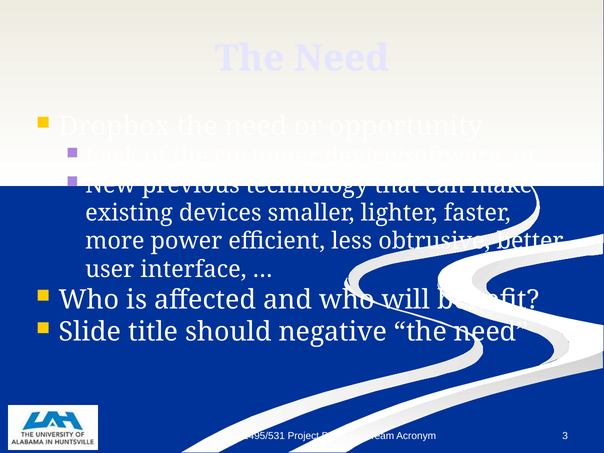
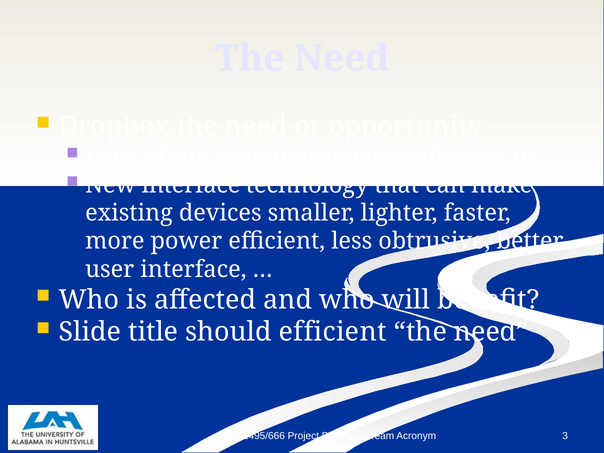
New previous: previous -> interface (191, 185)
should negative: negative -> efficient (333, 332)
CPE495/531: CPE495/531 -> CPE495/666 (256, 436)
